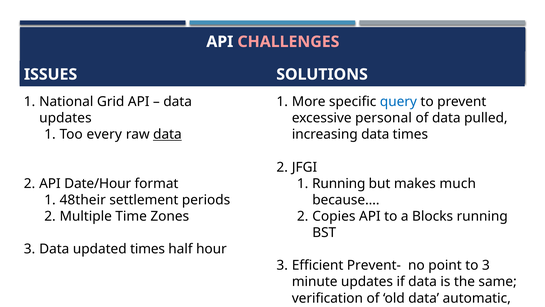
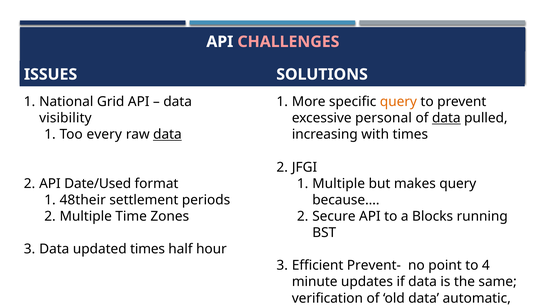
query colour: blue -> orange (398, 102)
updates: updates -> visibility (65, 118)
data underline: none -> present (446, 118)
increasing data: data -> with (375, 134)
Date/Hour: Date/Hour -> Date/Used (98, 183)
Running: Running -> Multiple (339, 183)
makes much: much -> query (458, 183)
Copies: Copies -> Secure (334, 216)
to 3: 3 -> 4 (486, 265)
